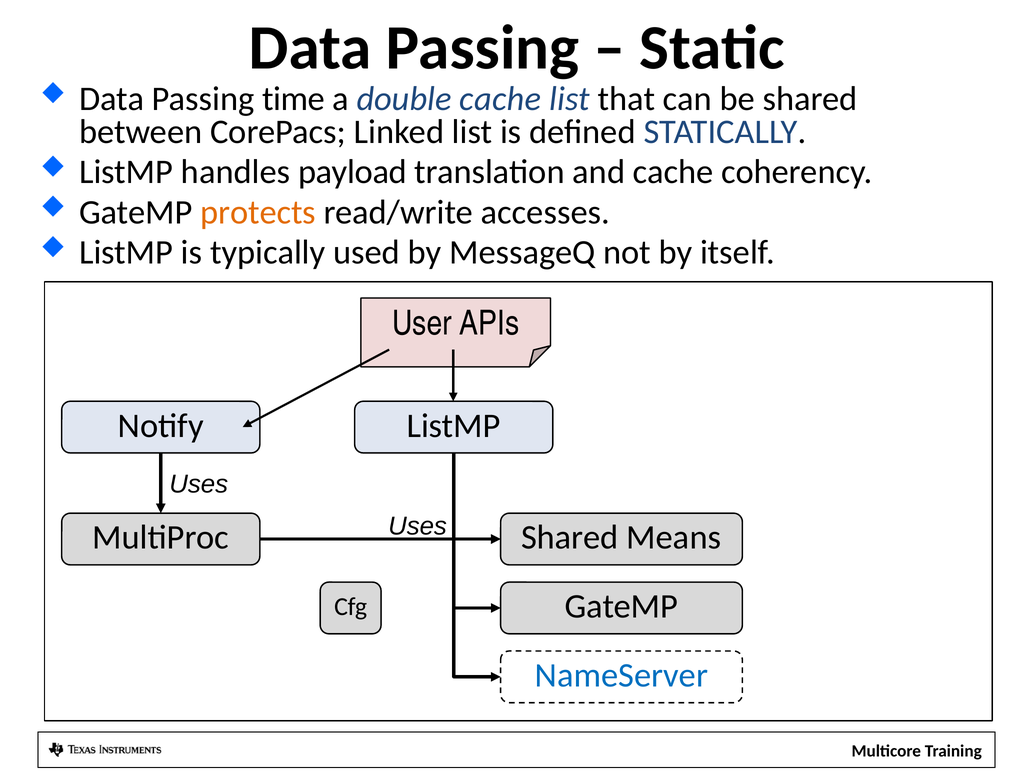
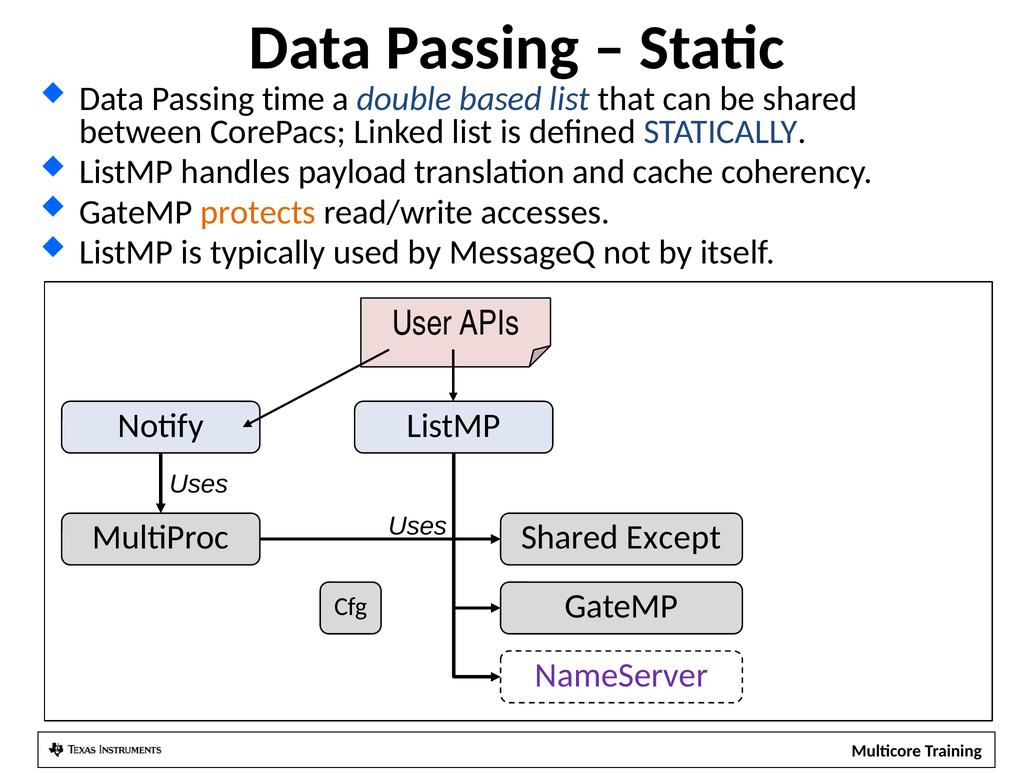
double cache: cache -> based (501, 99)
Means: Means -> Except (674, 538)
NameServer colour: blue -> purple (621, 676)
